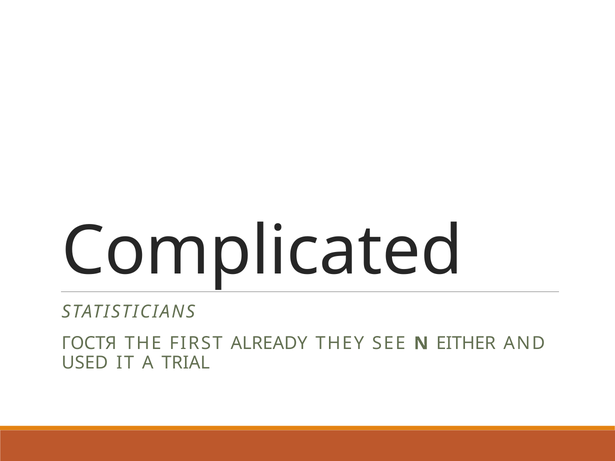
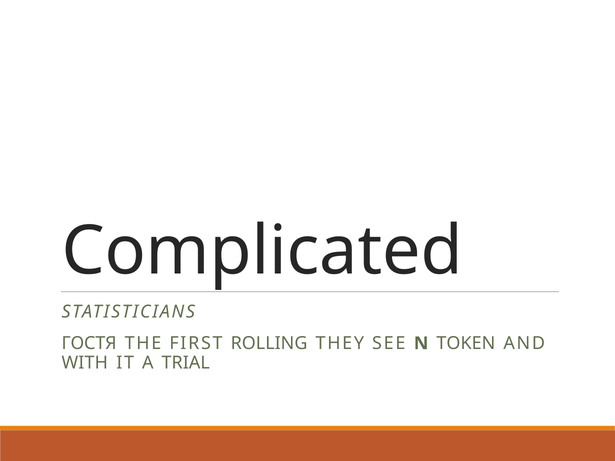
ALREADY: ALREADY -> ROLLING (269, 343)
EITHER: EITHER -> TOKEN (466, 343)
USED: USED -> WITH (85, 363)
